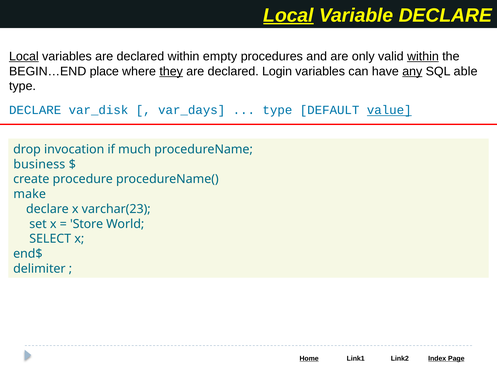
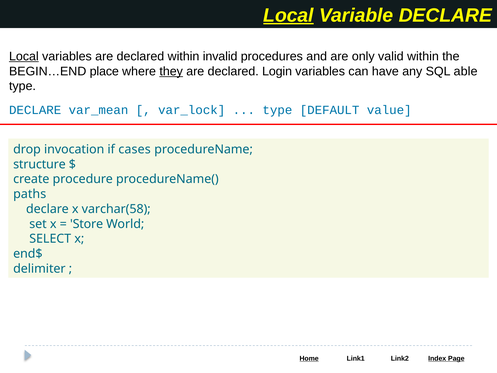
empty: empty -> invalid (220, 56)
within underline: present -> none (423, 56)
any underline: present -> none (412, 71)
var_disk: var_disk -> var_mean (98, 110)
var_days: var_days -> var_lock (192, 110)
value underline: present -> none (389, 110)
much: much -> cases (135, 149)
business: business -> structure (39, 164)
make: make -> paths (30, 194)
varchar(23: varchar(23 -> varchar(58 (116, 209)
